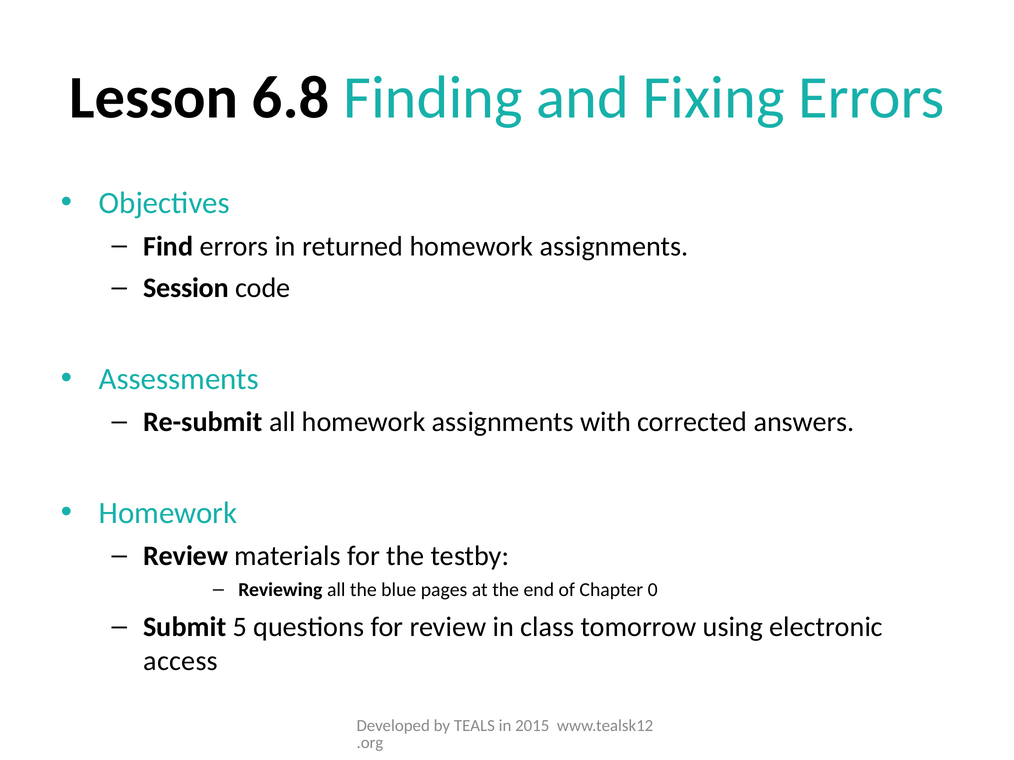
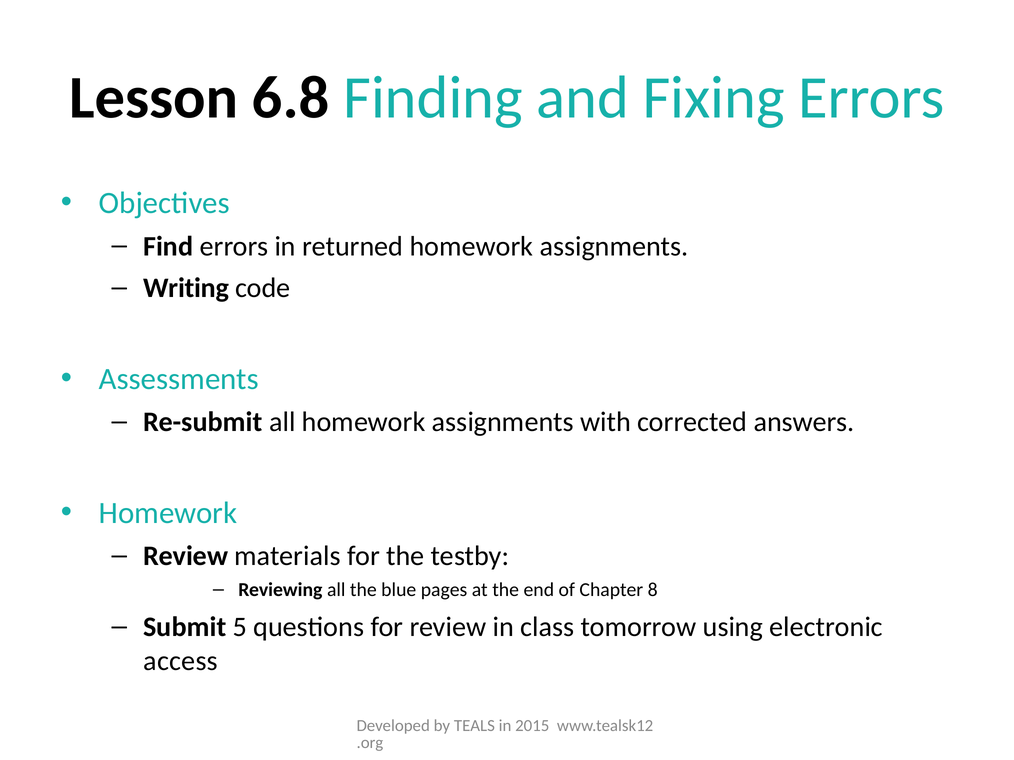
Session: Session -> Writing (186, 288)
0: 0 -> 8 (653, 590)
